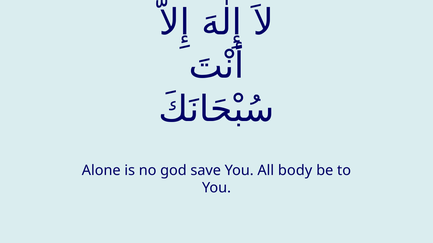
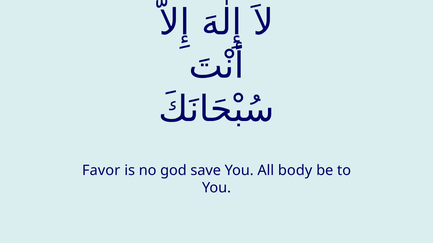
Alone: Alone -> Favor (101, 171)
